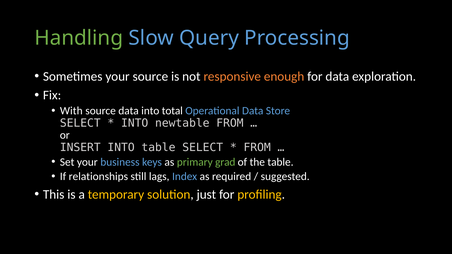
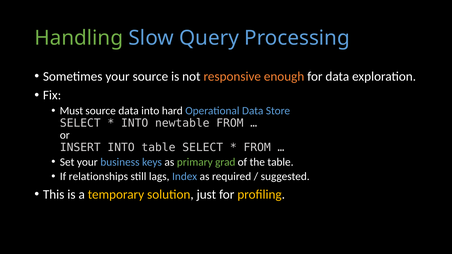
With: With -> Must (71, 111)
total: total -> hard (172, 111)
